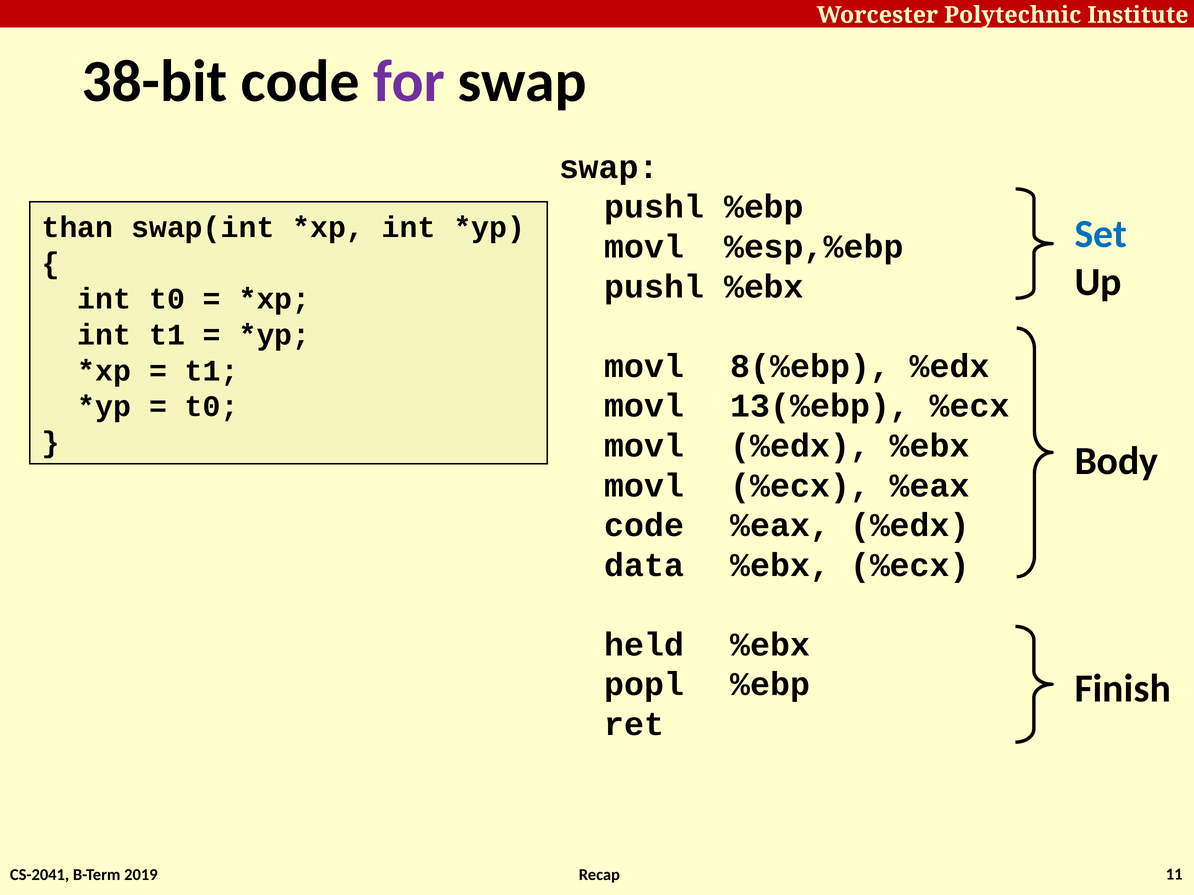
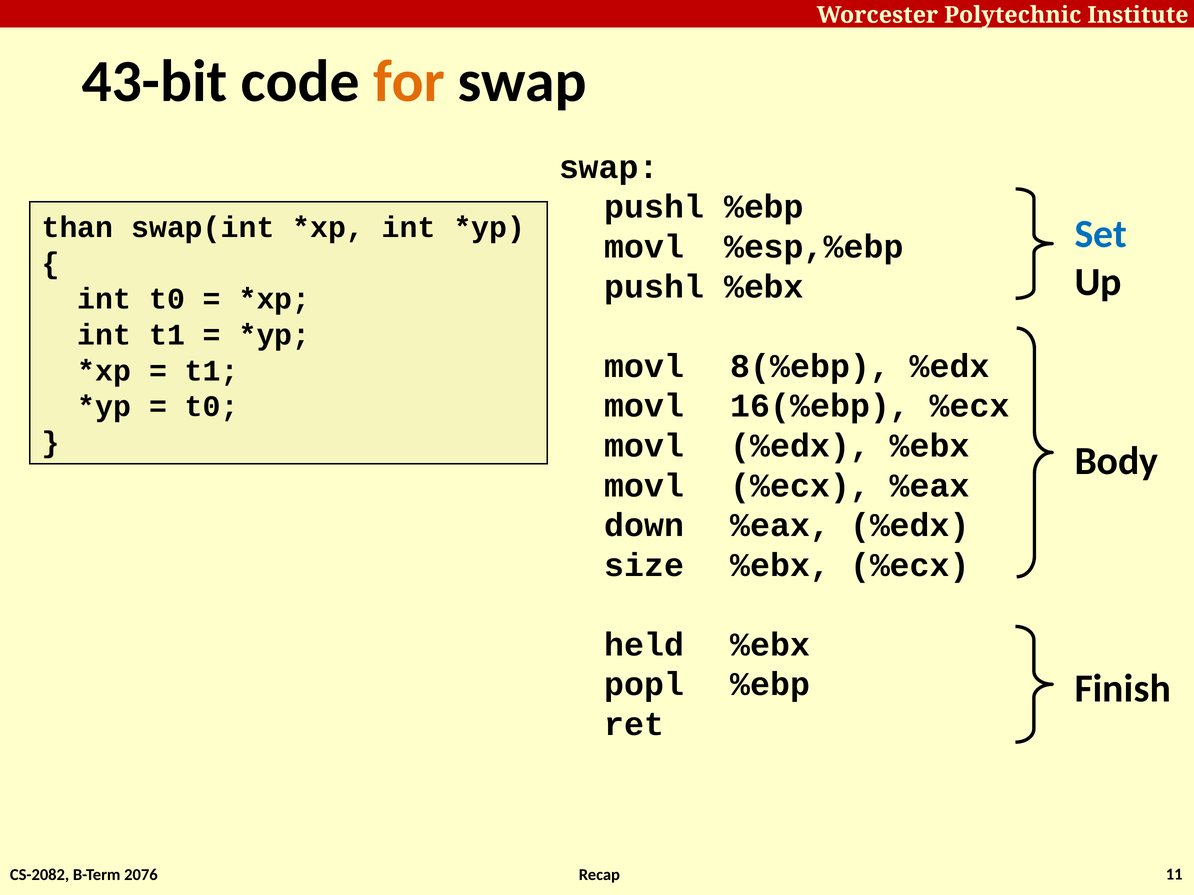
38-bit: 38-bit -> 43-bit (155, 81)
for colour: purple -> orange (409, 81)
13(%ebp: 13(%ebp -> 16(%ebp (820, 406)
code: code -> down (644, 526)
data: data -> size (644, 565)
CS-2041: CS-2041 -> CS-2082 (40, 875)
2019: 2019 -> 2076 (141, 875)
